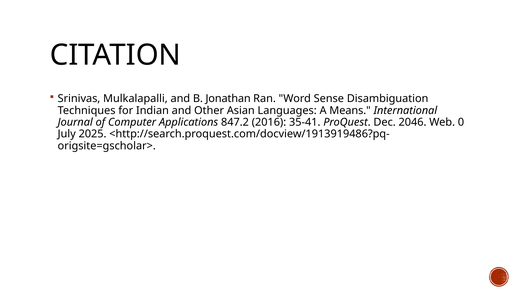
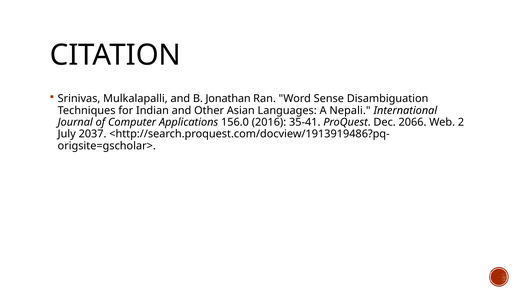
Means: Means -> Nepali (350, 111)
847.2: 847.2 -> 156.0 (235, 122)
2046: 2046 -> 2066 (412, 122)
0: 0 -> 2 (461, 122)
2025: 2025 -> 2037 (93, 134)
